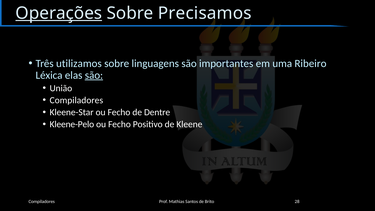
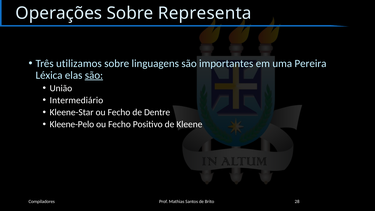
Operações underline: present -> none (59, 13)
Precisamos: Precisamos -> Representa (205, 13)
Ribeiro: Ribeiro -> Pereira (310, 63)
Compiladores: Compiladores -> Intermediário (76, 100)
